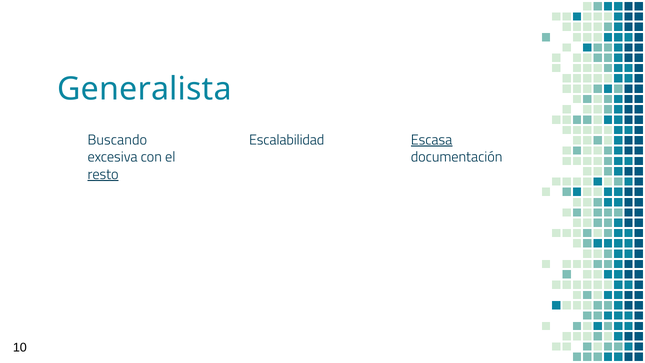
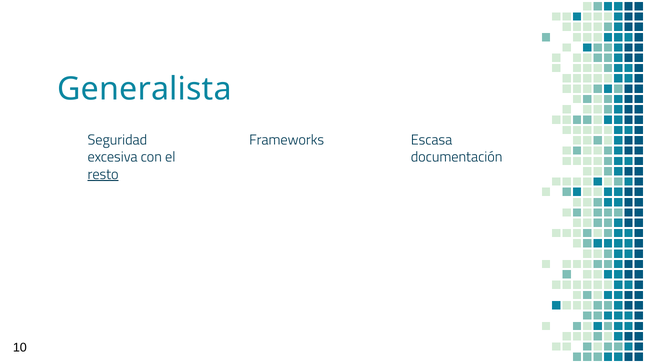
Buscando: Buscando -> Seguridad (117, 140)
Escalabilidad: Escalabilidad -> Frameworks (287, 140)
Escasa underline: present -> none (432, 140)
